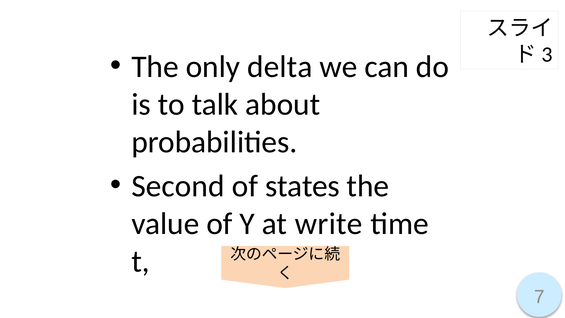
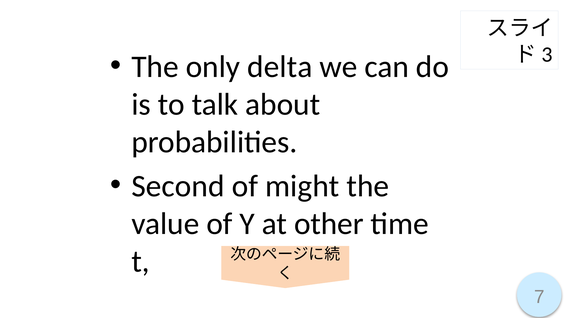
states: states -> might (302, 186)
write: write -> other (329, 224)
